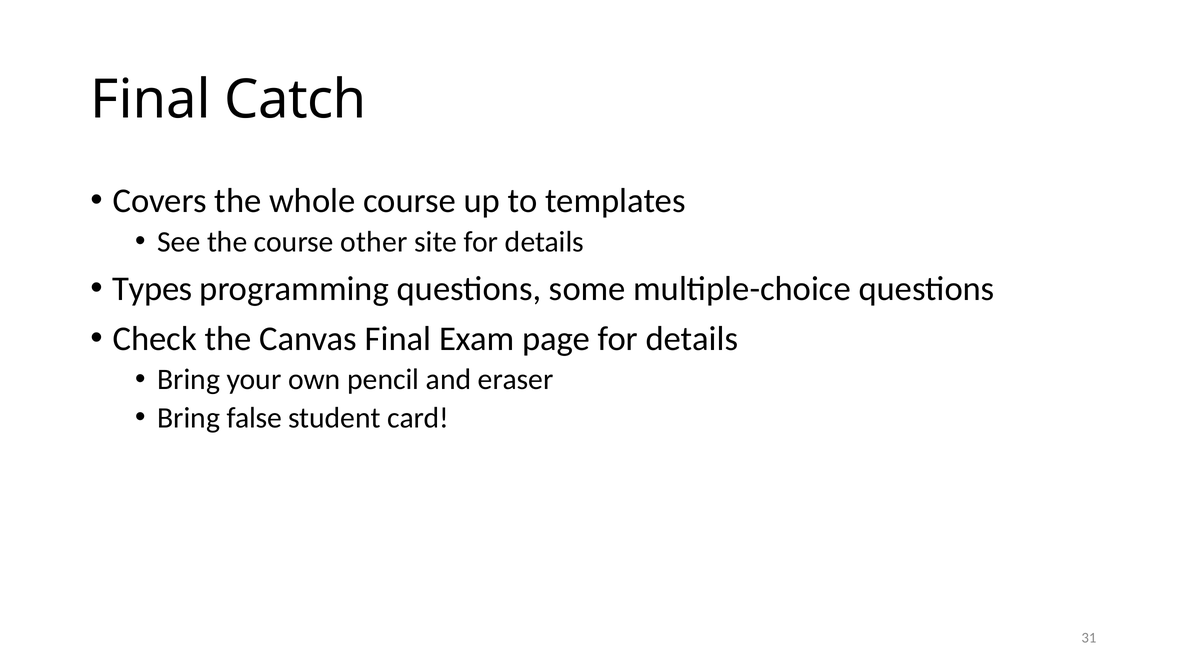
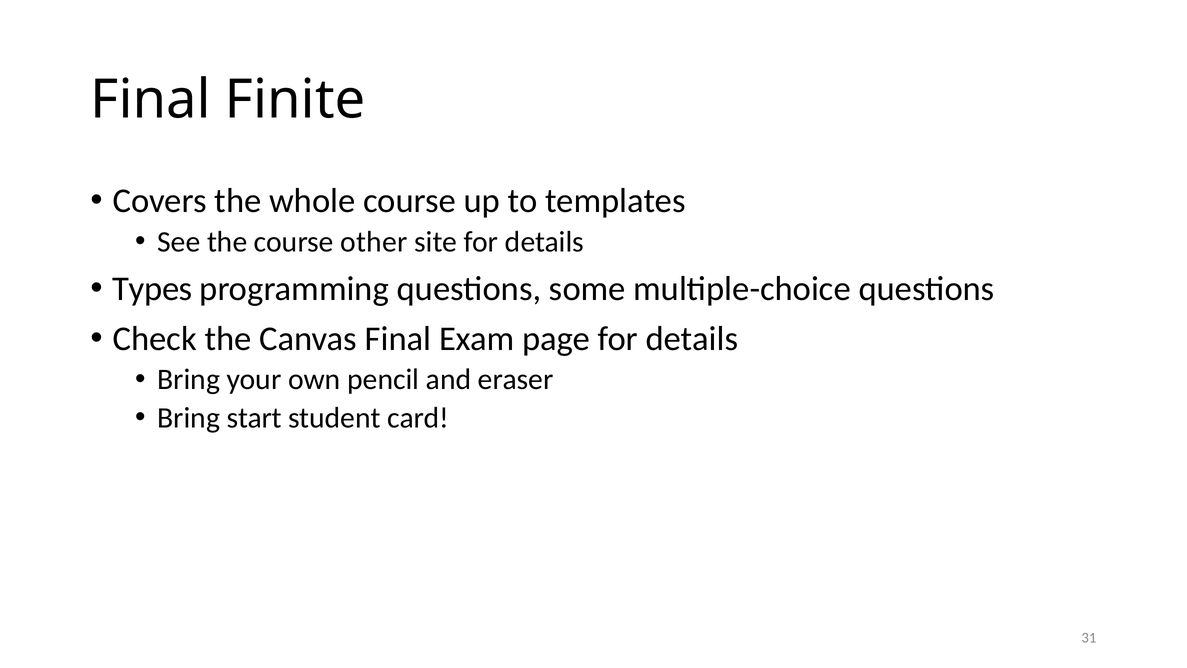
Catch: Catch -> Finite (295, 100)
false: false -> start (254, 418)
